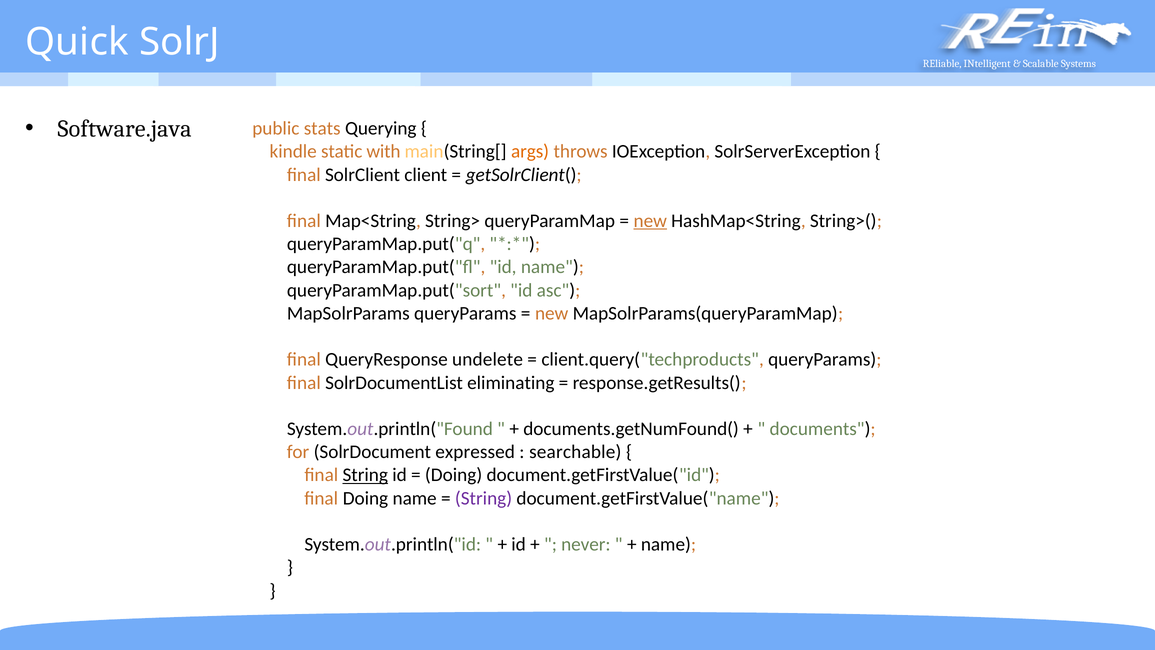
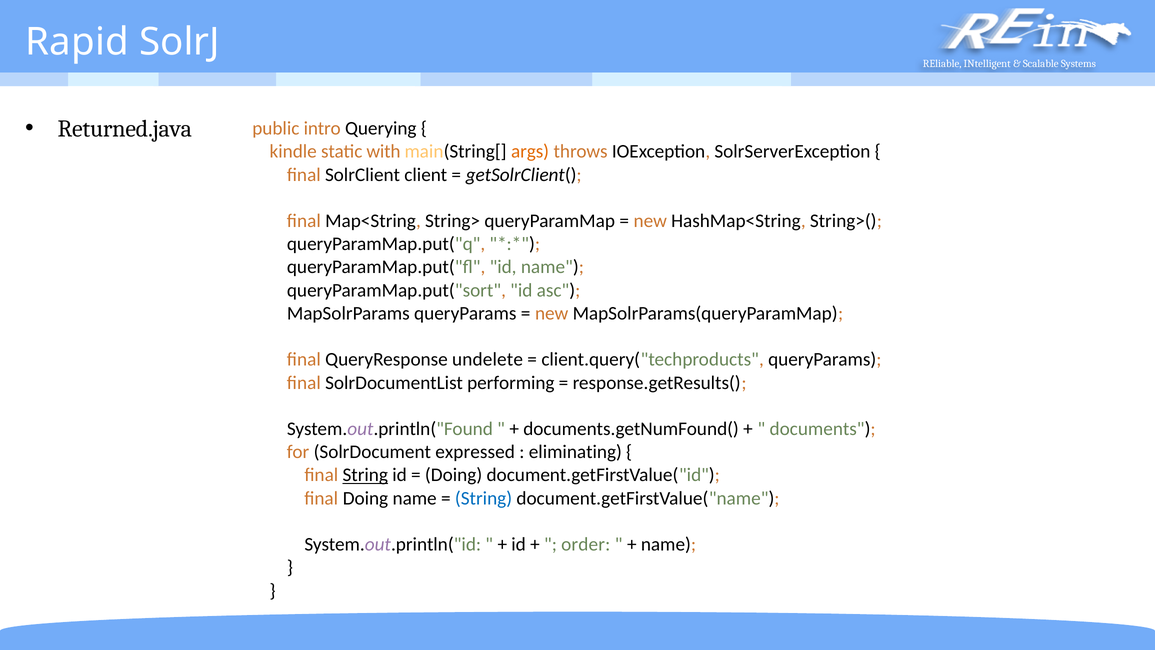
Quick: Quick -> Rapid (77, 42)
Software.java: Software.java -> Returned.java (125, 129)
stats: stats -> intro (322, 128)
new underline: present -> none (650, 221)
eliminating: eliminating -> performing (511, 382)
searchable: searchable -> eliminating (575, 452)
String colour: purple -> blue (484, 498)
never: never -> order (586, 544)
